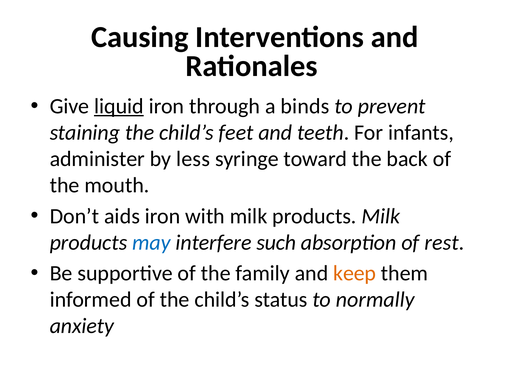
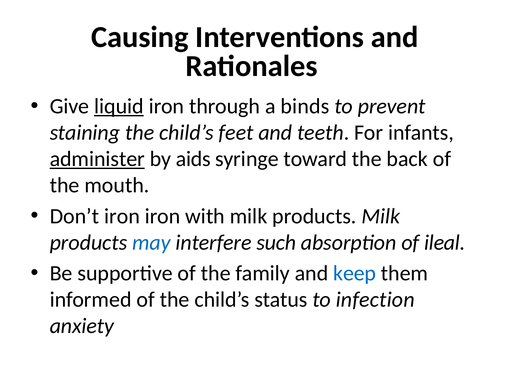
administer underline: none -> present (97, 159)
less: less -> aids (193, 159)
Don’t aids: aids -> iron (122, 217)
rest: rest -> ileal (445, 243)
keep colour: orange -> blue (355, 274)
normally: normally -> infection (375, 300)
